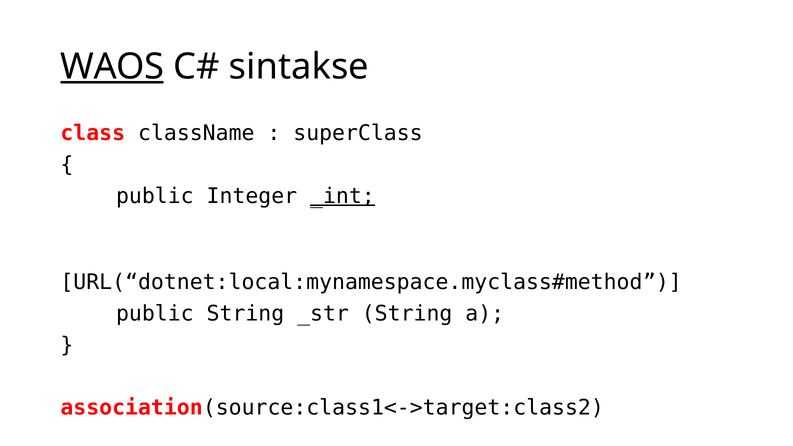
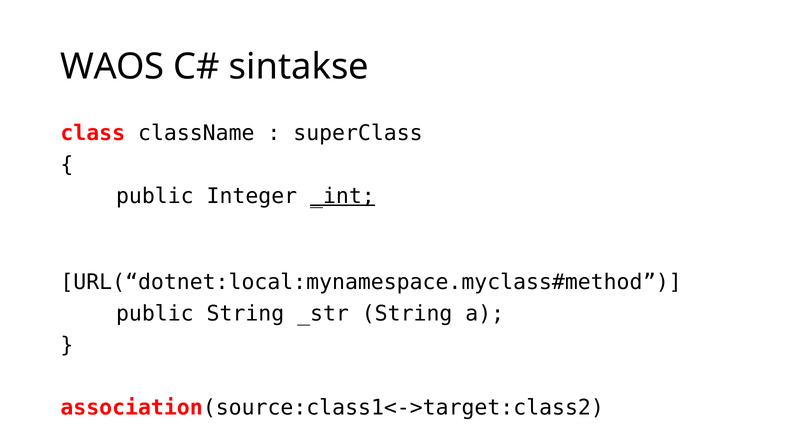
WAOS underline: present -> none (112, 67)
